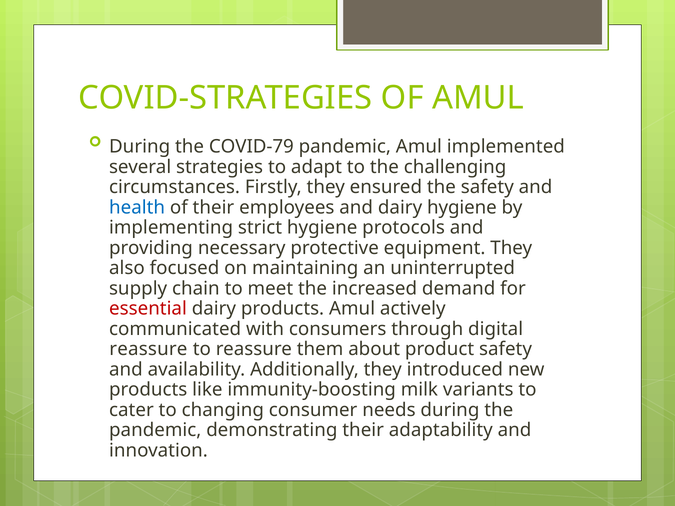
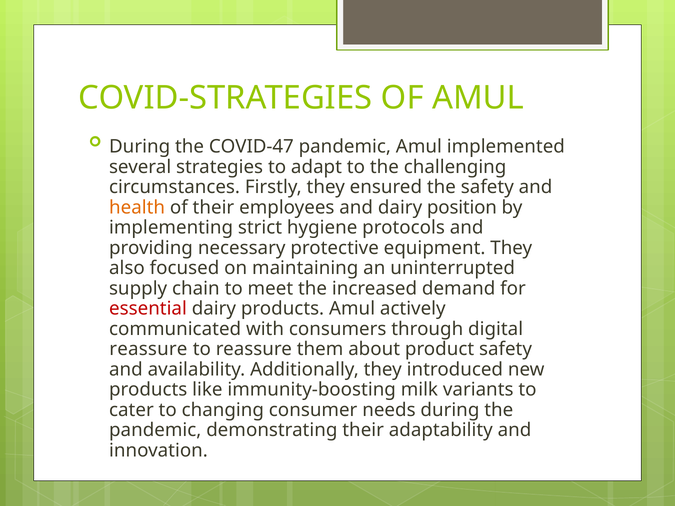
COVID-79: COVID-79 -> COVID-47 (251, 147)
health colour: blue -> orange (137, 208)
dairy hygiene: hygiene -> position (462, 208)
